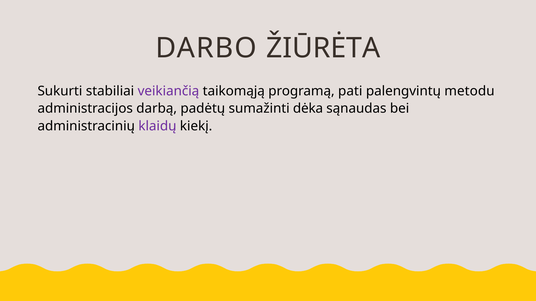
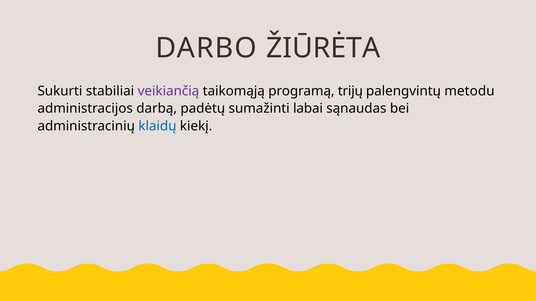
pati: pati -> trijų (350, 91)
dėka: dėka -> labai (308, 109)
klaidų colour: purple -> blue (157, 126)
